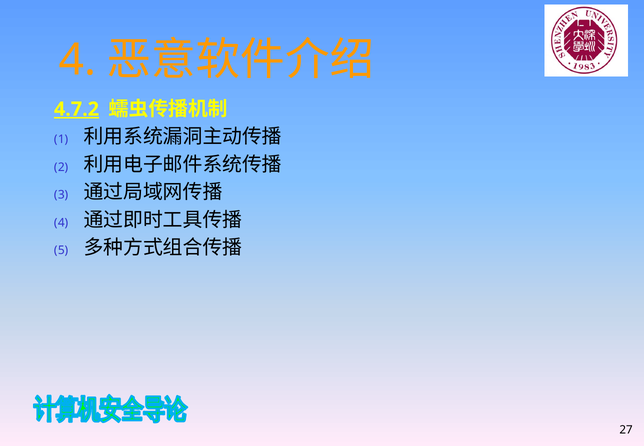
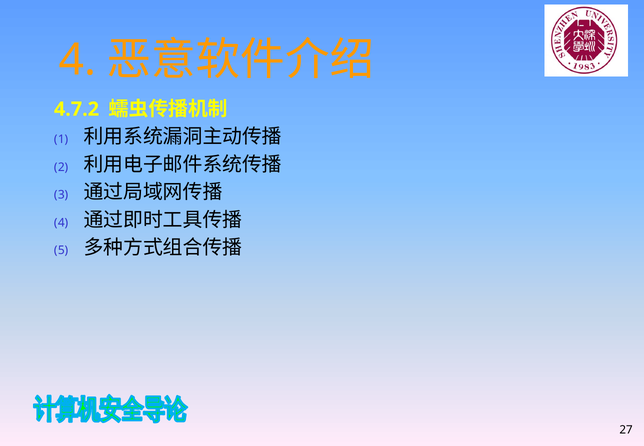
4.7.2 underline: present -> none (76, 109)
